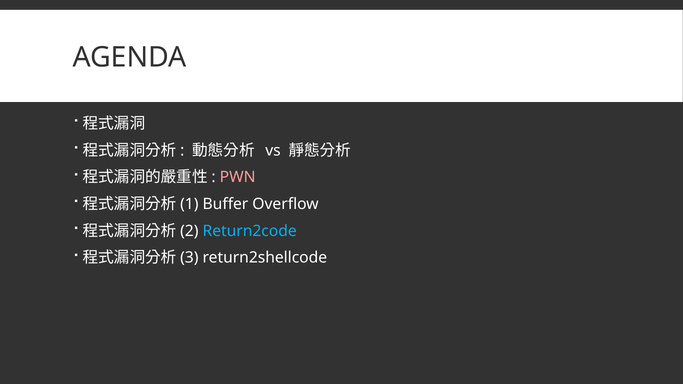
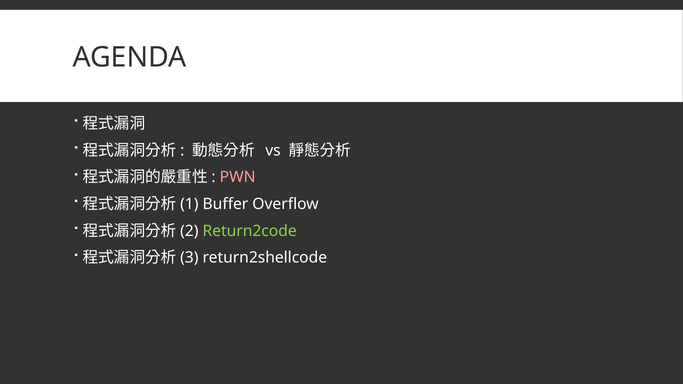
Return2code colour: light blue -> light green (250, 231)
